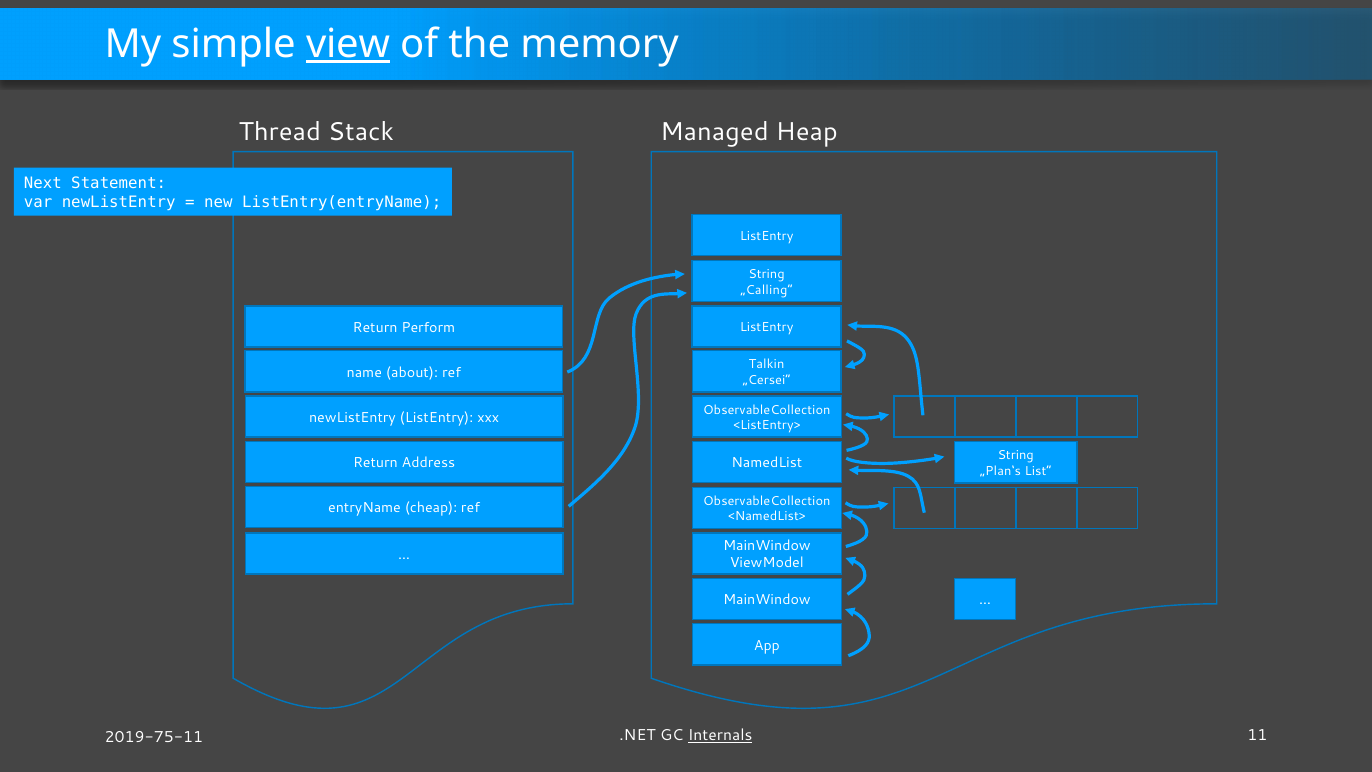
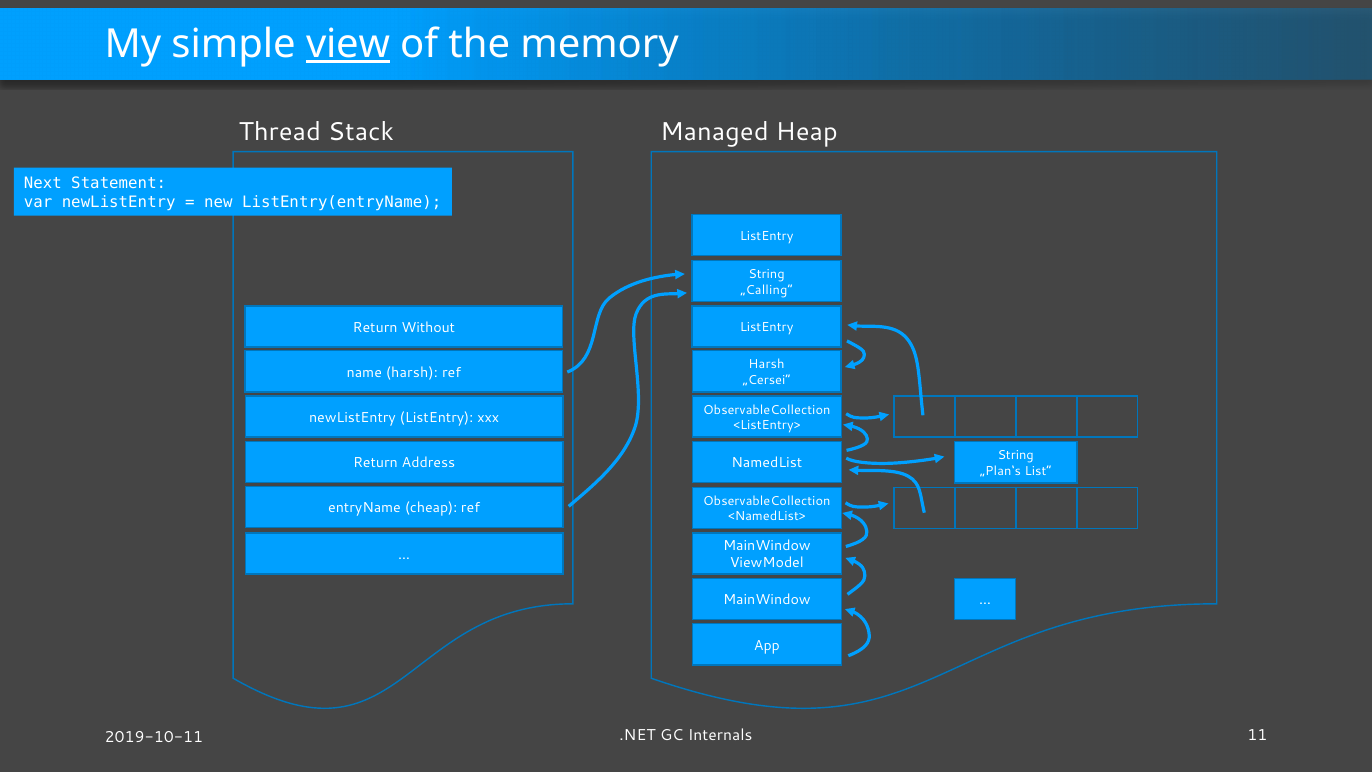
Perform: Perform -> Without (428, 327)
Talkin: Talkin -> Harsh (767, 364)
name about: about -> harsh (412, 372)
Internals underline: present -> none (720, 735)
2019-75-11: 2019-75-11 -> 2019-10-11 (154, 737)
